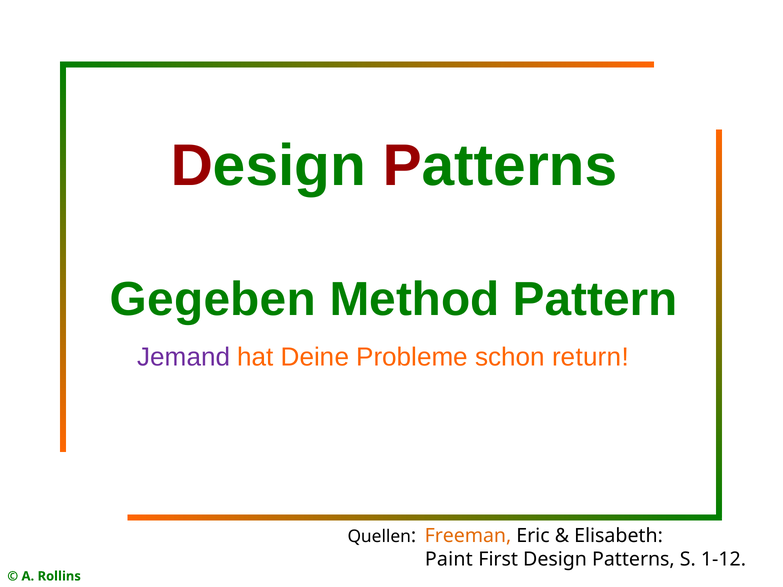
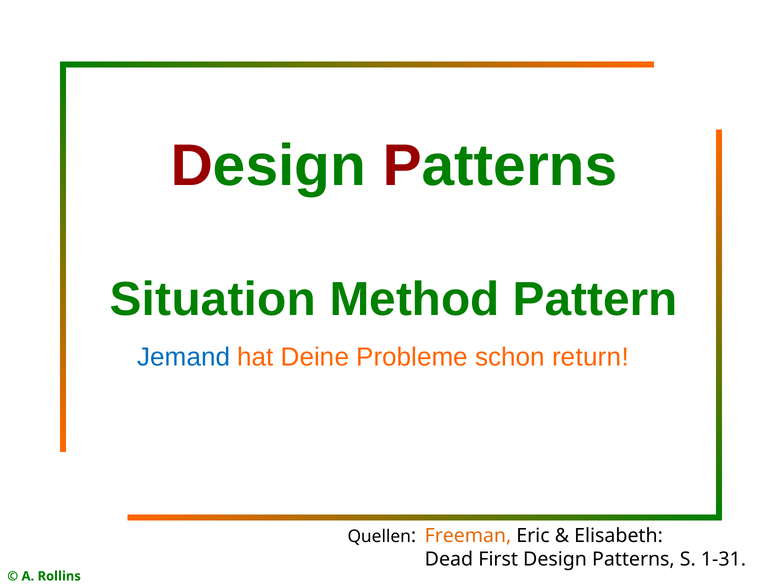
Gegeben: Gegeben -> Situation (213, 300)
Jemand colour: purple -> blue (184, 357)
Paint: Paint -> Dead (449, 559)
1-12: 1-12 -> 1-31 (723, 559)
